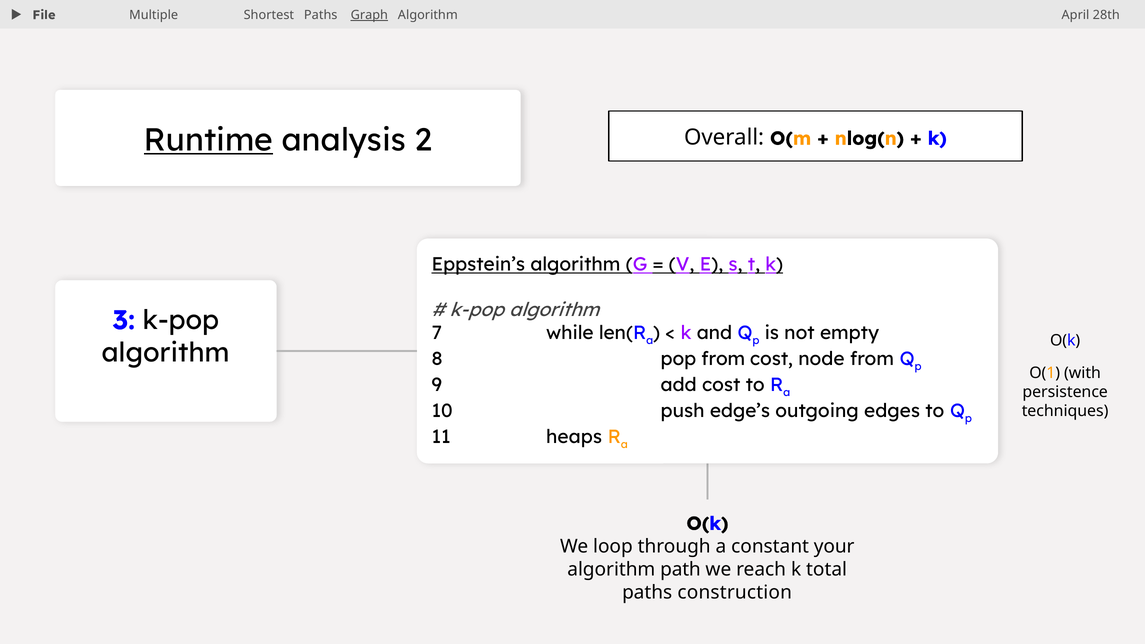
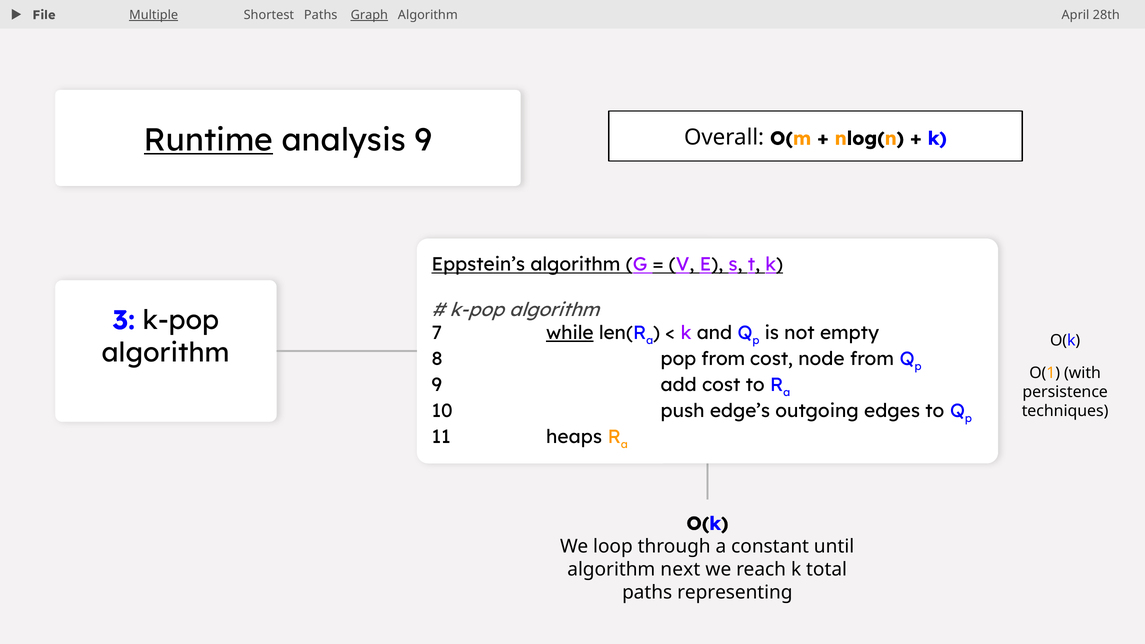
Multiple underline: none -> present (154, 15)
analysis 2: 2 -> 9 (424, 140)
while underline: none -> present (570, 333)
your: your -> until (834, 547)
path: path -> next (680, 569)
construction: construction -> representing (735, 592)
